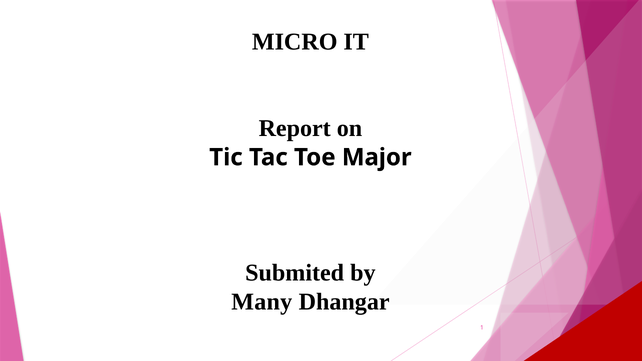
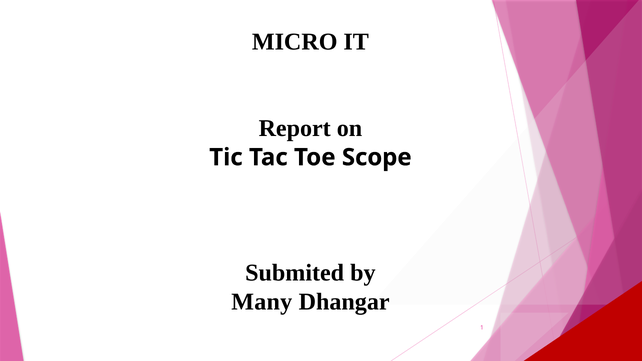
Major: Major -> Scope (377, 157)
